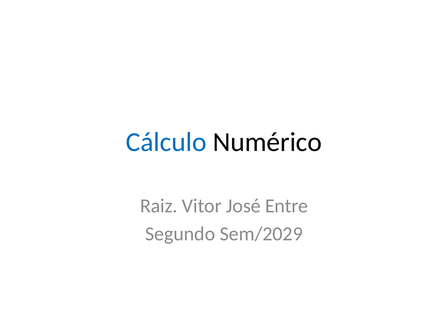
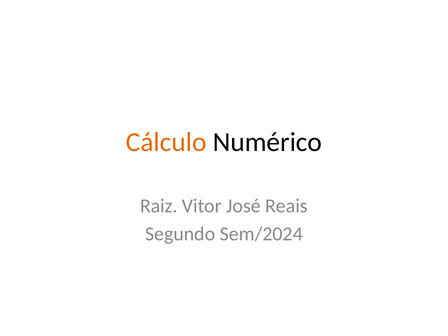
Cálculo colour: blue -> orange (166, 142)
Entre: Entre -> Reais (286, 206)
Sem/2029: Sem/2029 -> Sem/2024 (261, 234)
